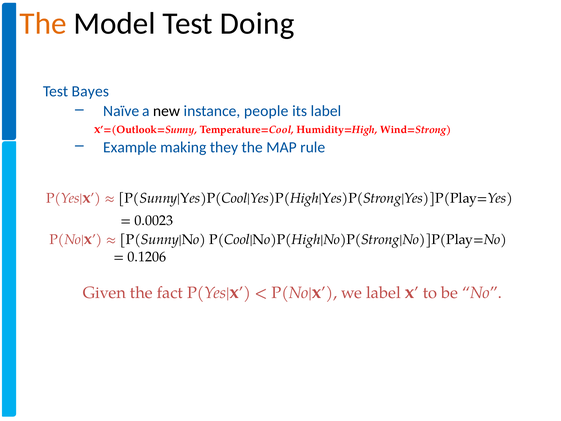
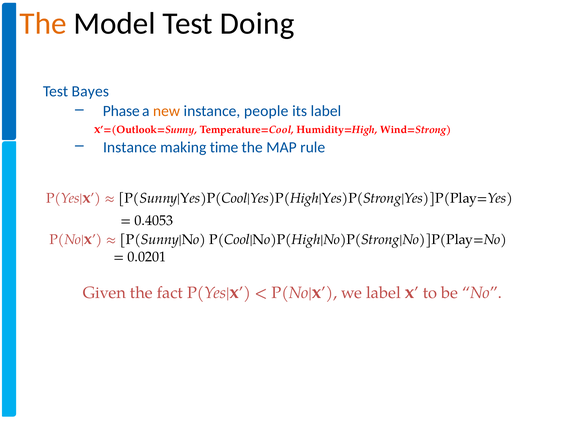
Naïve: Naïve -> Phase (121, 111)
new colour: black -> orange (167, 111)
Example: Example -> Instance (130, 147)
they: they -> time (224, 147)
0.0023: 0.0023 -> 0.4053 (154, 220)
0.1206: 0.1206 -> 0.0201 (147, 257)
